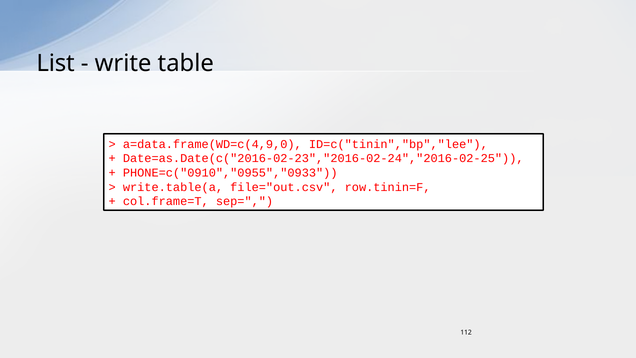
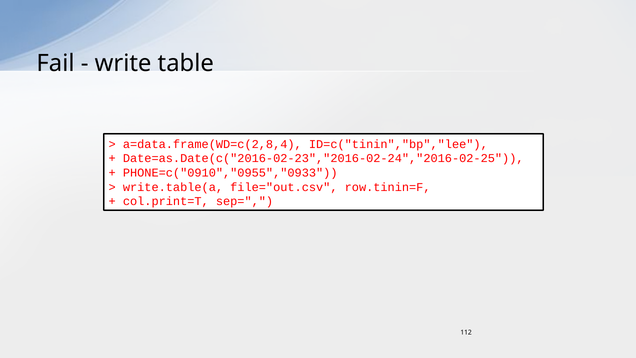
List: List -> Fail (56, 63)
a=data.frame(WD=c(4,9,0: a=data.frame(WD=c(4,9,0 -> a=data.frame(WD=c(2,8,4 (212, 144)
col.frame=T: col.frame=T -> col.print=T (166, 201)
